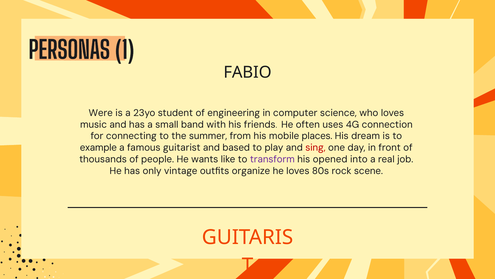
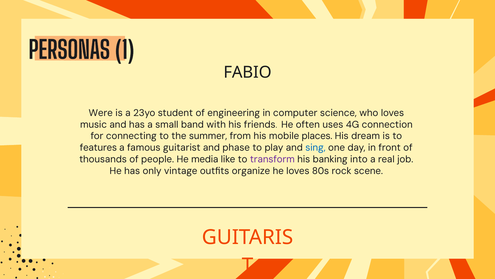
example: example -> features (98, 147)
based: based -> phase (236, 147)
sing colour: red -> blue (315, 147)
wants: wants -> media (205, 159)
opened: opened -> banking (330, 159)
